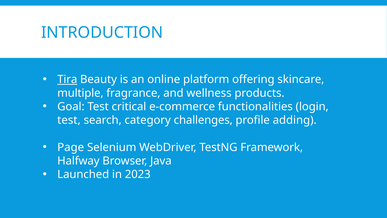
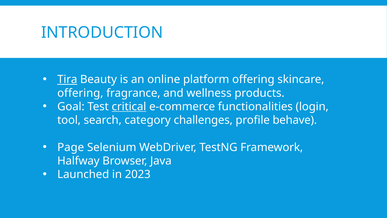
multiple: multiple -> offering (80, 93)
critical underline: none -> present (129, 106)
test: test -> tool (69, 120)
adding: adding -> behave (295, 120)
